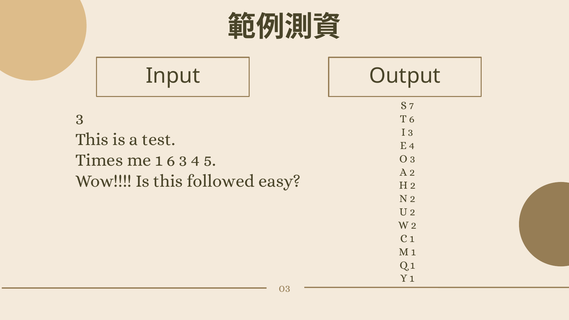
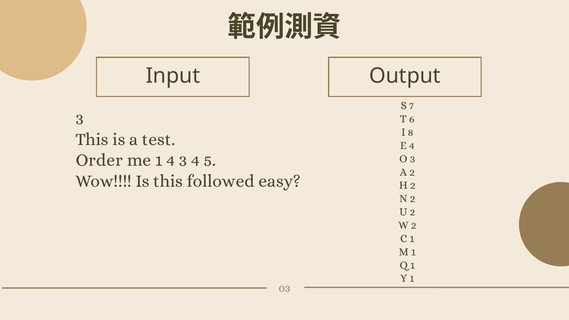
I 3: 3 -> 8 (411, 132)
Times: Times -> Order (99, 160)
1 6: 6 -> 4 (171, 160)
